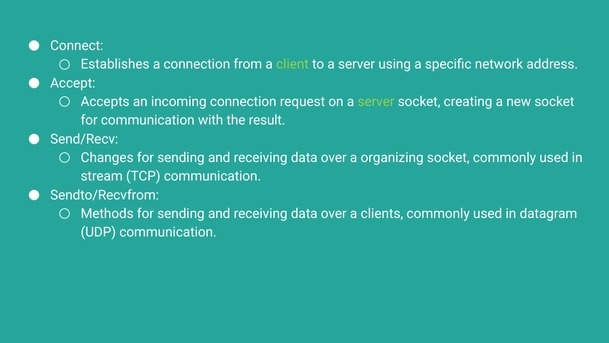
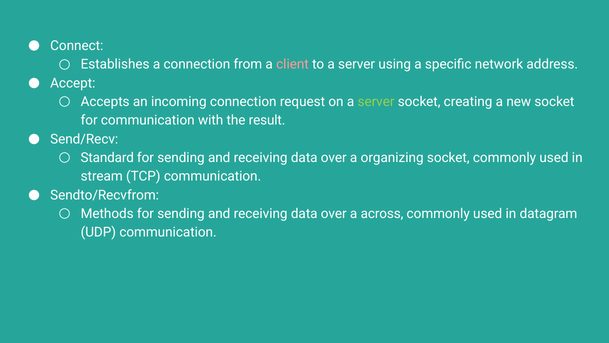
client colour: light green -> pink (292, 64)
Changes: Changes -> Standard (107, 158)
clients: clients -> across (382, 213)
